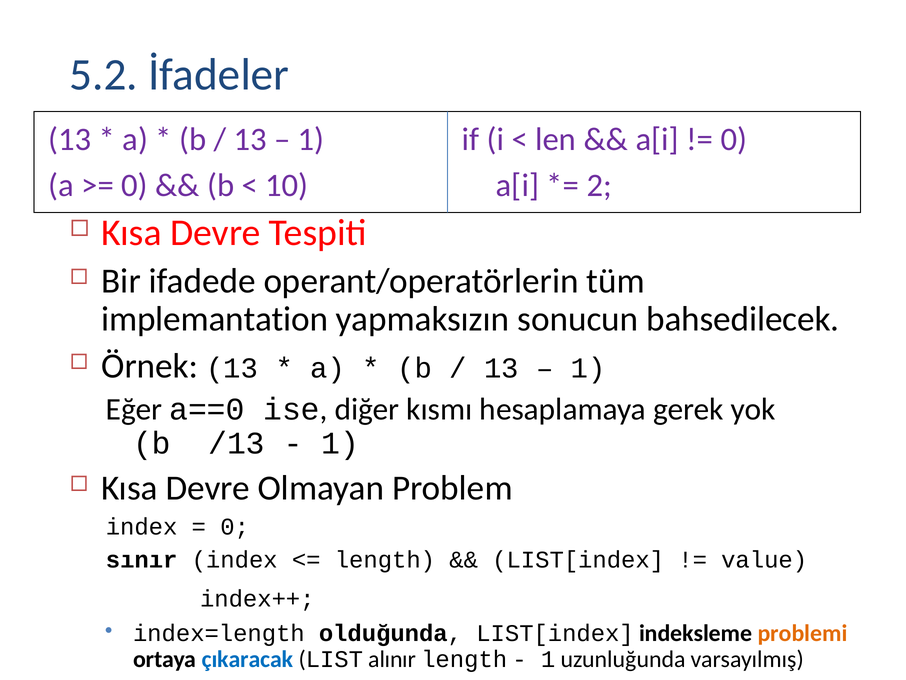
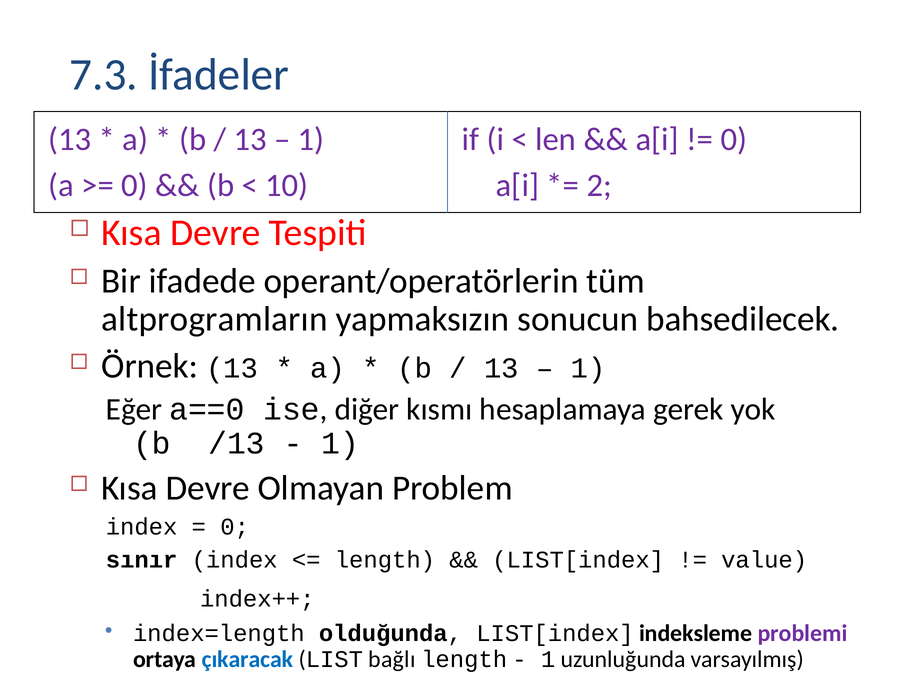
5.2: 5.2 -> 7.3 (104, 75)
implemantation: implemantation -> altprogramların (215, 319)
problemi colour: orange -> purple (803, 633)
alınır: alınır -> bağlı (392, 659)
